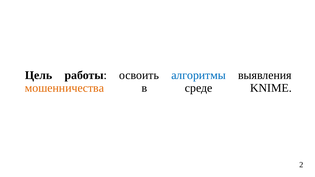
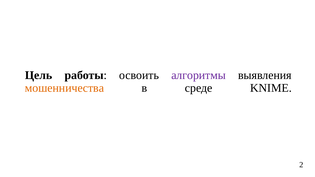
алгоритмы colour: blue -> purple (199, 75)
